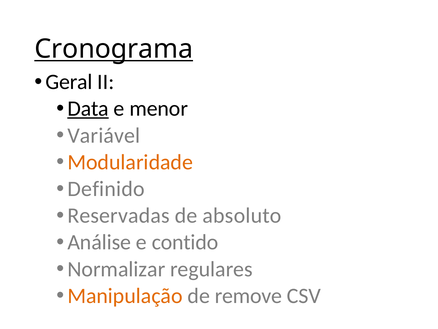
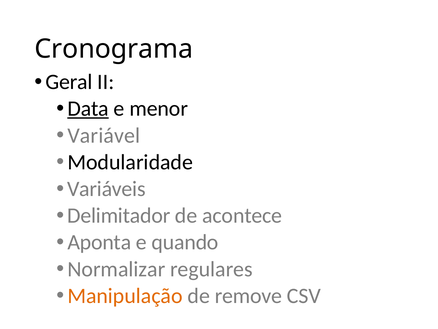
Cronograma underline: present -> none (114, 49)
Modularidade colour: orange -> black (130, 162)
Definido: Definido -> Variáveis (106, 189)
Reservadas: Reservadas -> Delimitador (119, 215)
absoluto: absoluto -> acontece (242, 215)
Análise: Análise -> Aponta (99, 242)
contido: contido -> quando (185, 242)
